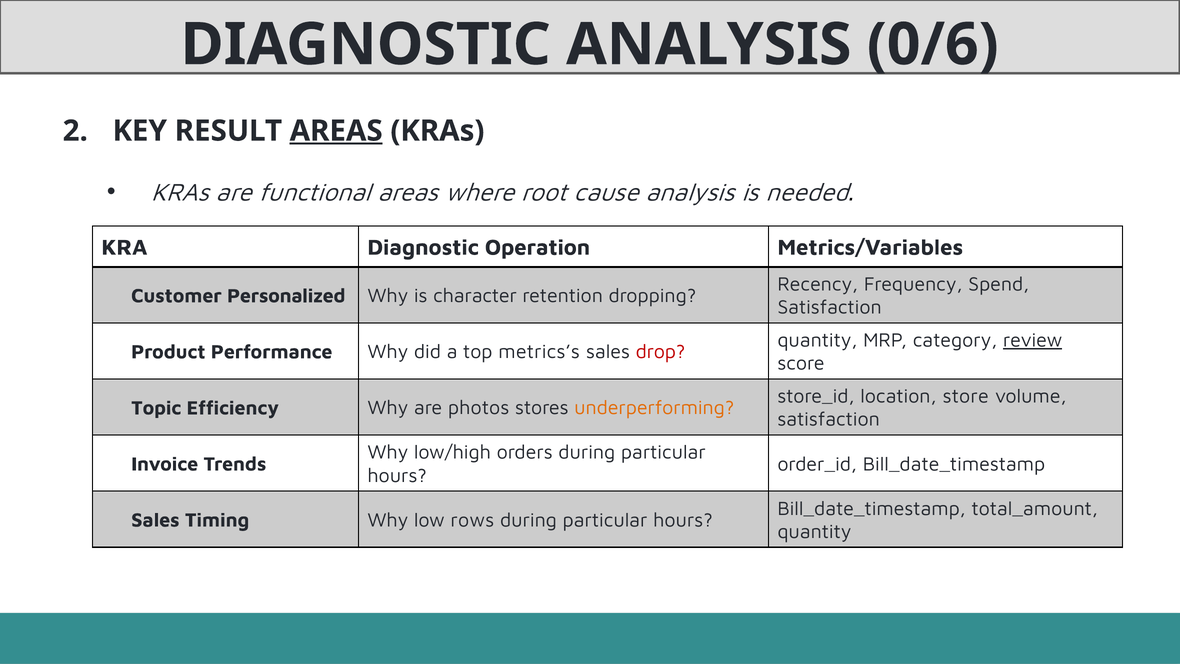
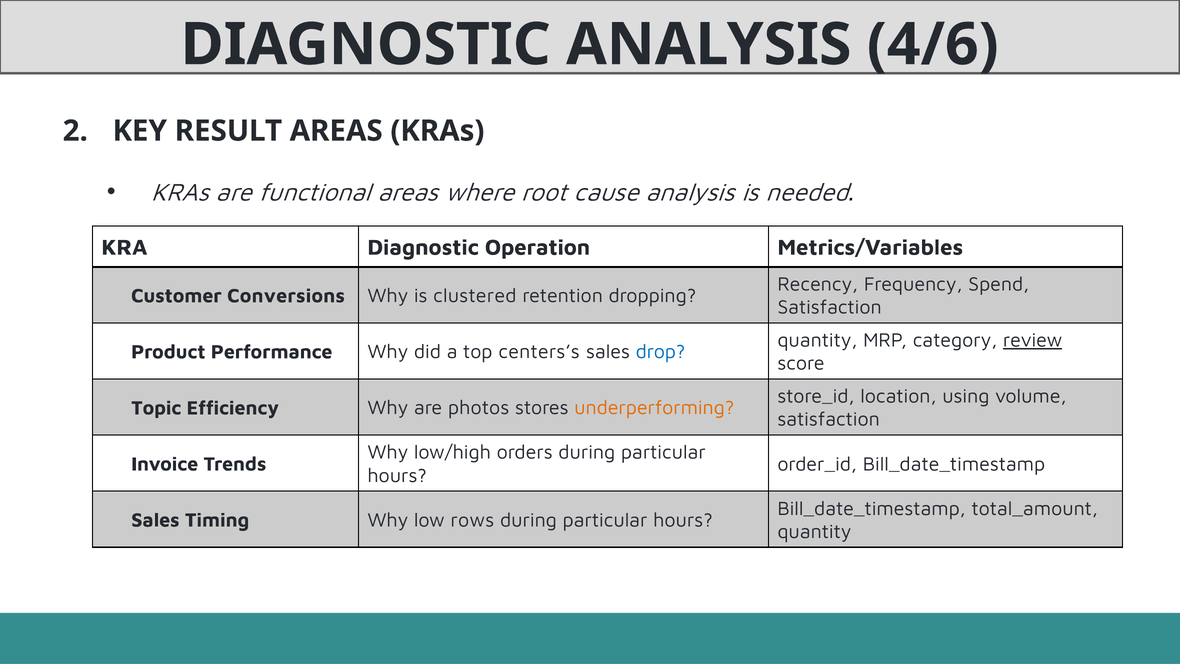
0/6: 0/6 -> 4/6 (933, 45)
AREAS underline: present -> none (336, 131)
Personalized: Personalized -> Conversions (286, 296)
character: character -> clustered (475, 296)
metrics’s: metrics’s -> centers’s (539, 352)
drop colour: red -> blue (661, 352)
store: store -> using (966, 396)
